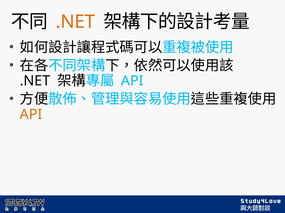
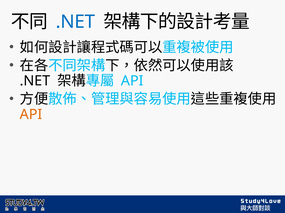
.NET colour: orange -> blue (75, 22)
